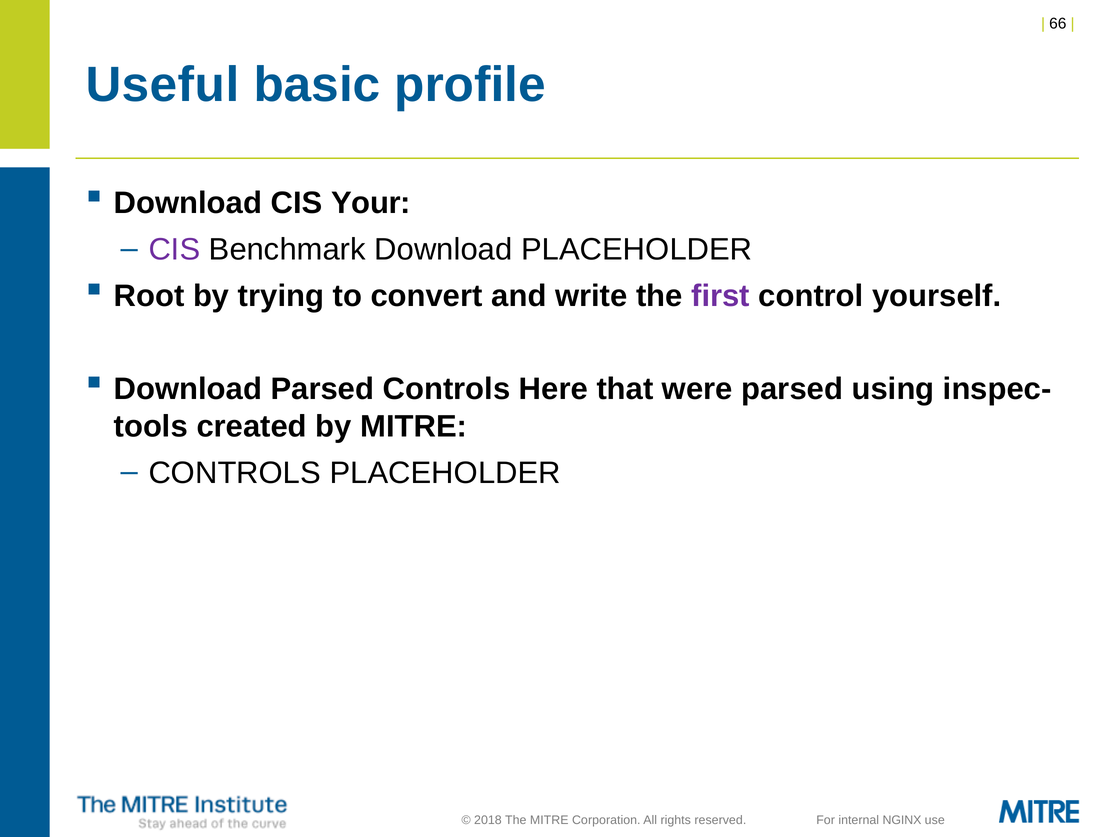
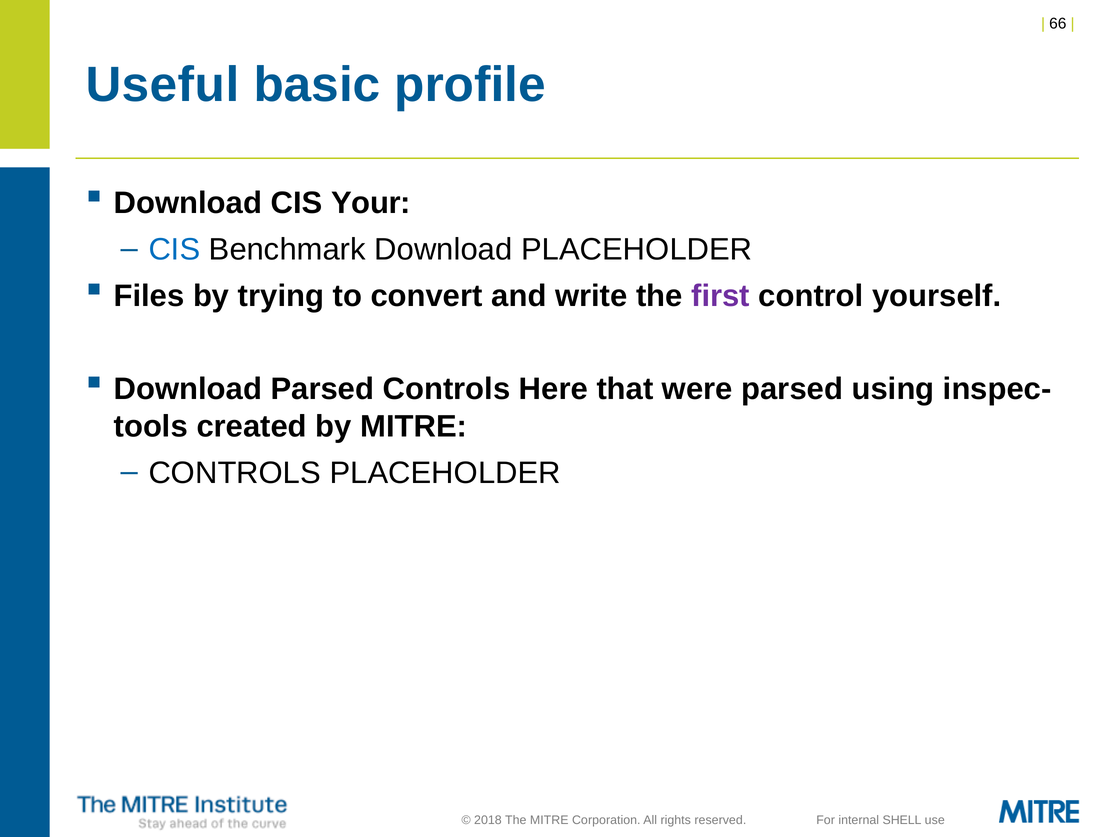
CIS colour: purple -> blue (174, 250)
Root: Root -> Files (149, 296)
NGINX: NGINX -> SHELL (902, 820)
